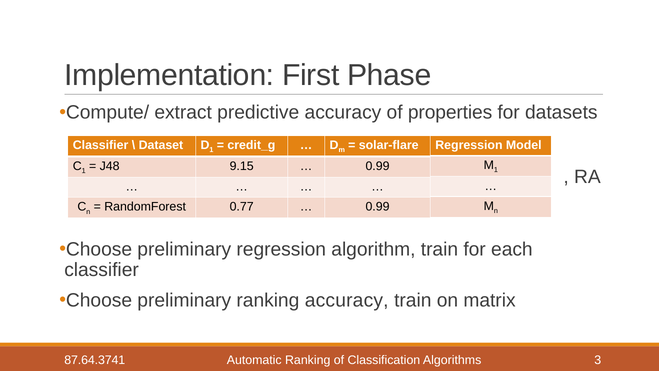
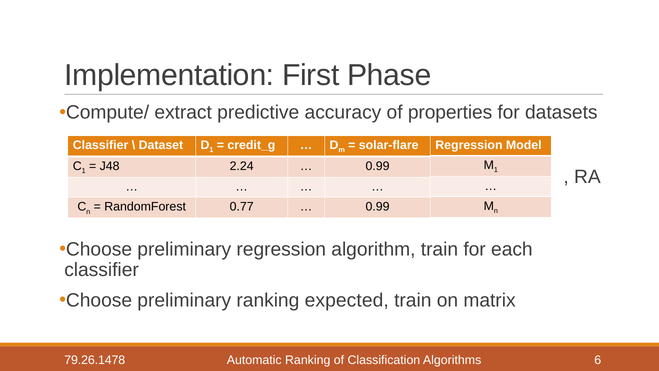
9.15: 9.15 -> 2.24 (242, 166)
ranking accuracy: accuracy -> expected (347, 300)
87.64.3741: 87.64.3741 -> 79.26.1478 (95, 360)
3: 3 -> 6 (598, 360)
